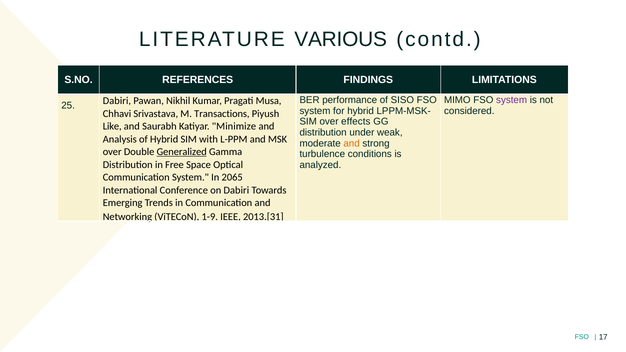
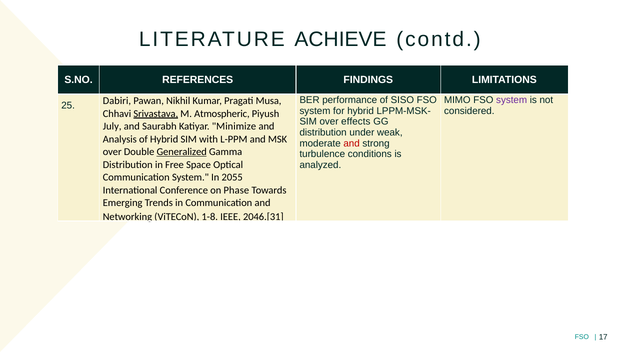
VARIOUS: VARIOUS -> ACHIEVE (340, 39)
Srivastava underline: none -> present (156, 114)
Transactions: Transactions -> Atmospheric (222, 114)
Like: Like -> July (112, 126)
and colour: orange -> red (352, 143)
2065: 2065 -> 2055 (232, 177)
on Dabiri: Dabiri -> Phase (236, 190)
1-9: 1-9 -> 1-8 (210, 217)
2013.[31: 2013.[31 -> 2046.[31 (263, 217)
